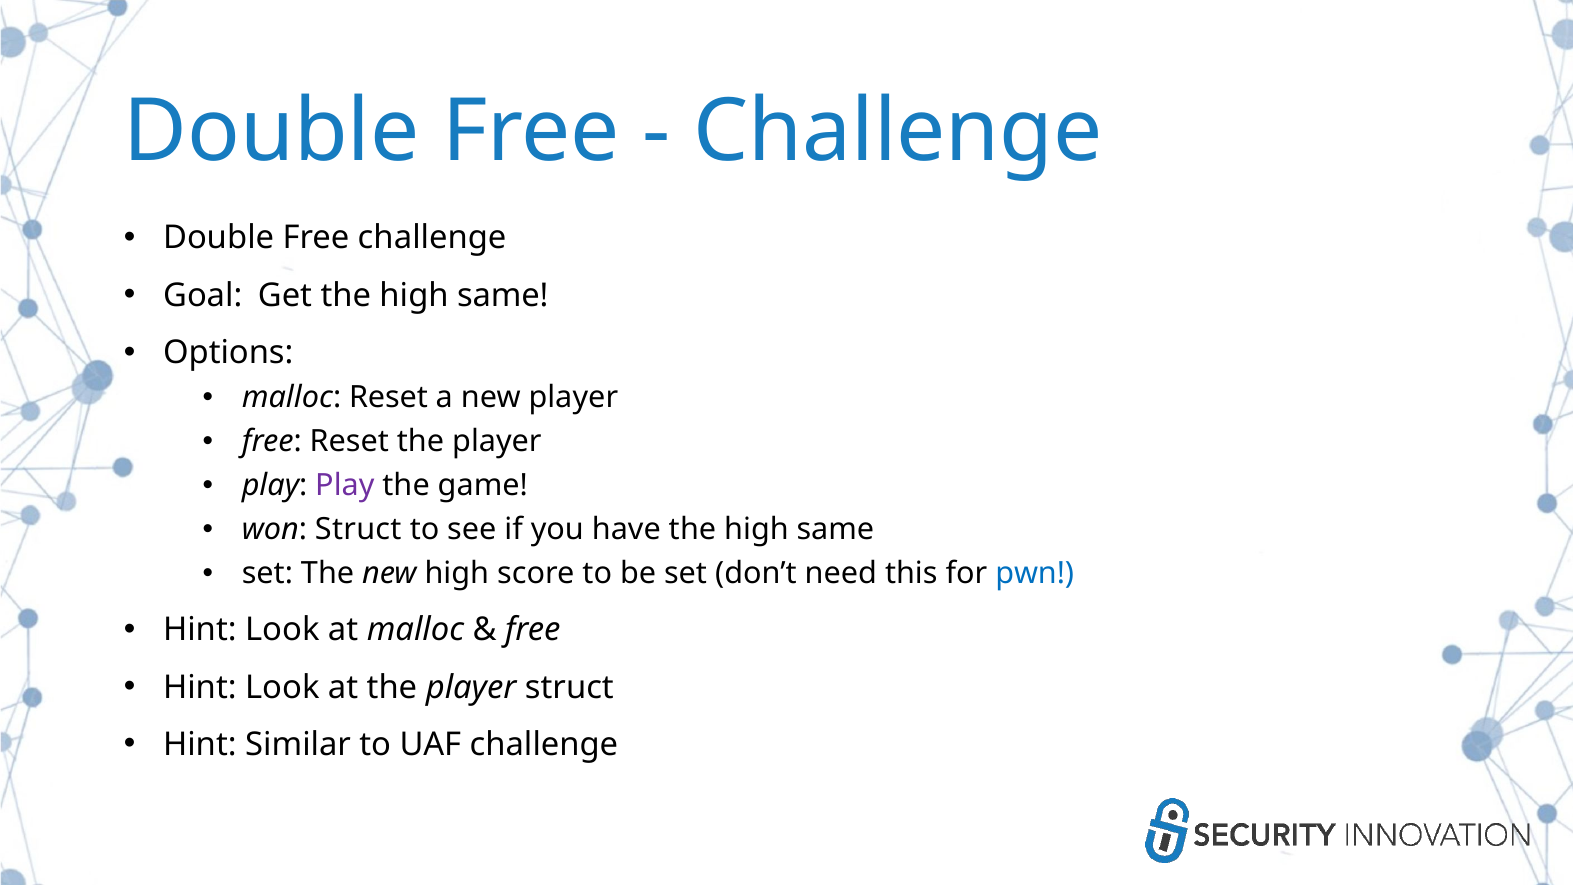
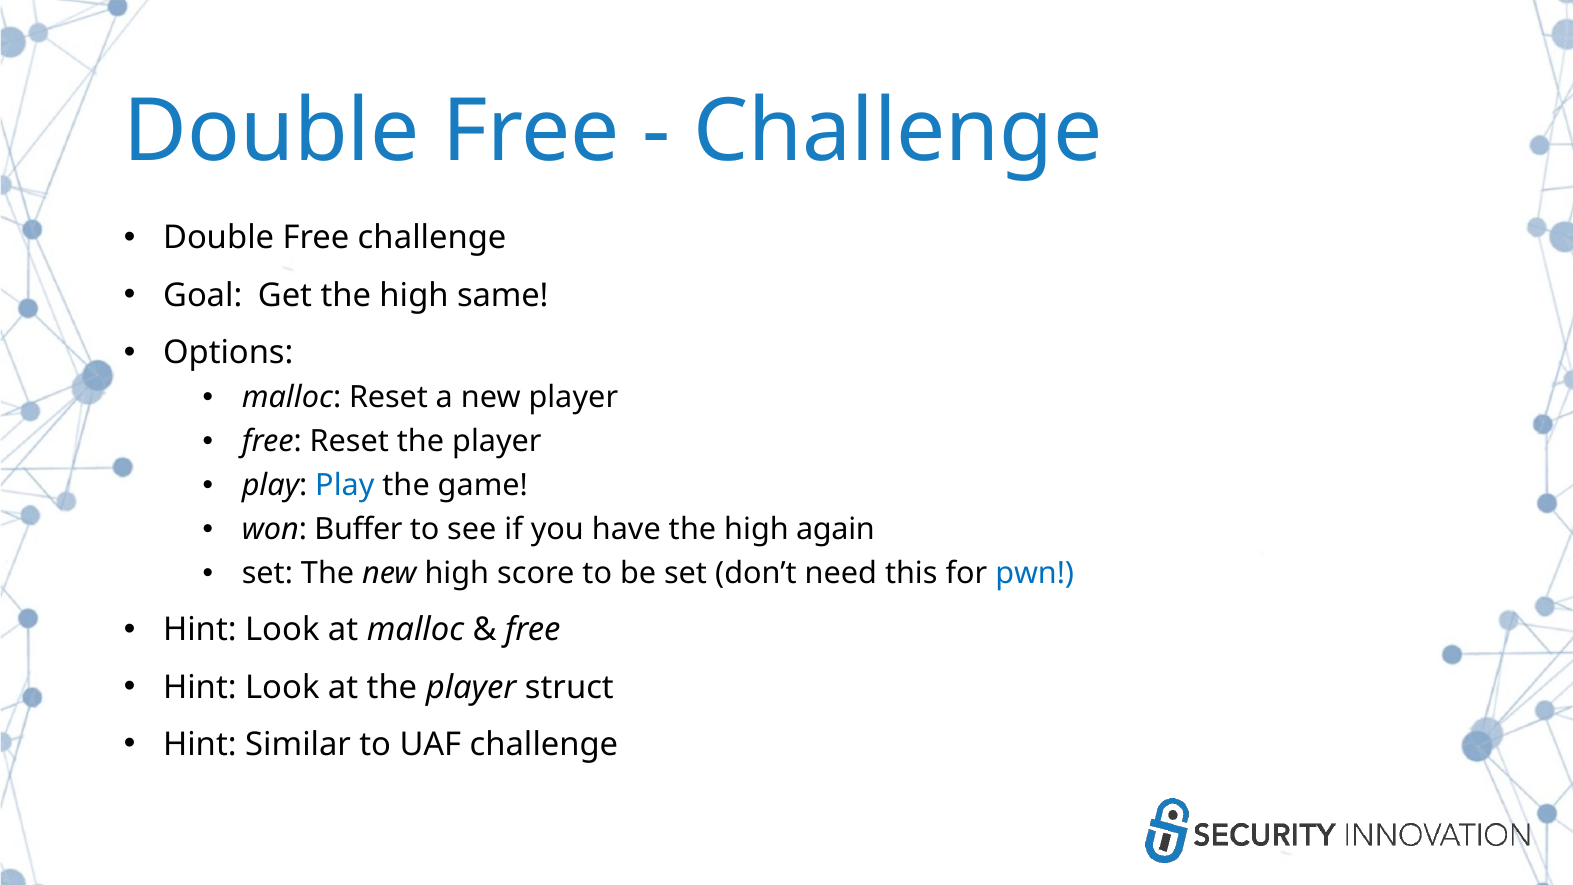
Play colour: purple -> blue (345, 486)
won Struct: Struct -> Buffer (359, 530)
have the high same: same -> again (835, 530)
